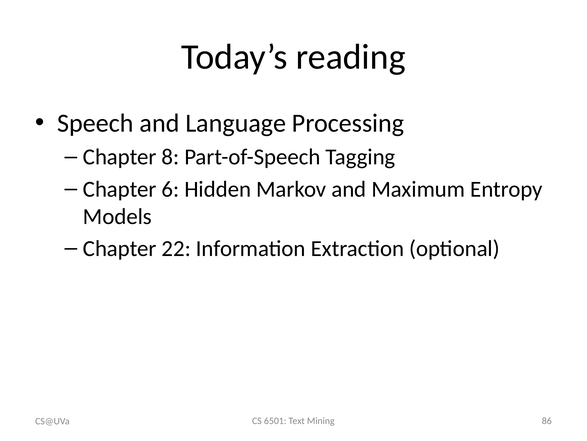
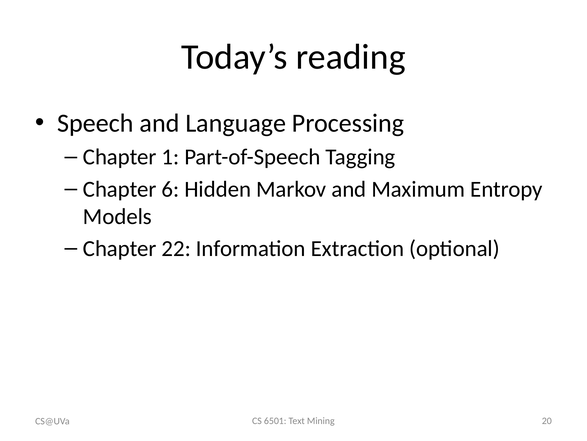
8: 8 -> 1 (170, 157)
86: 86 -> 20 (547, 420)
